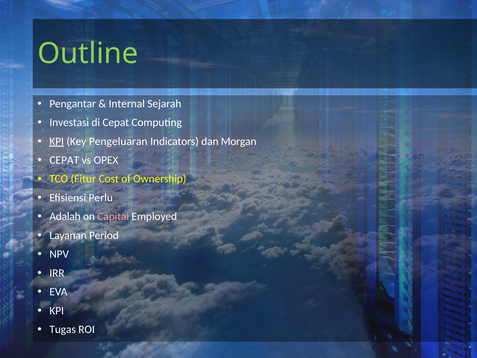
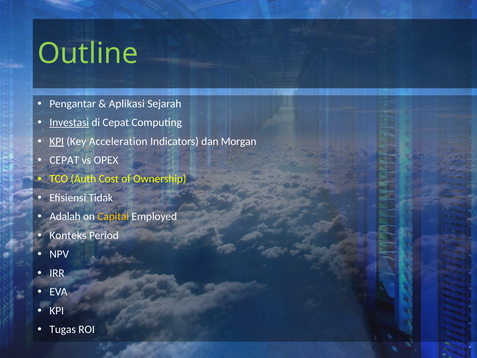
Internal: Internal -> Aplikasi (127, 104)
Investasi underline: none -> present (69, 122)
Pengeluaran: Pengeluaran -> Acceleration (118, 141)
Fitur: Fitur -> Auth (83, 179)
Perlu: Perlu -> Tidak (101, 198)
Capital colour: pink -> yellow (113, 216)
Layanan: Layanan -> Konteks (68, 235)
